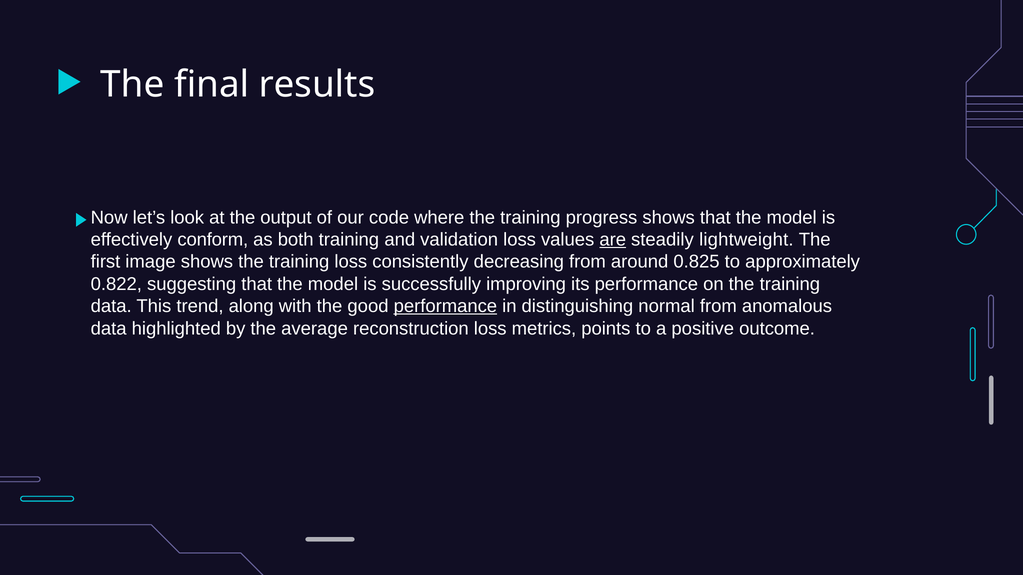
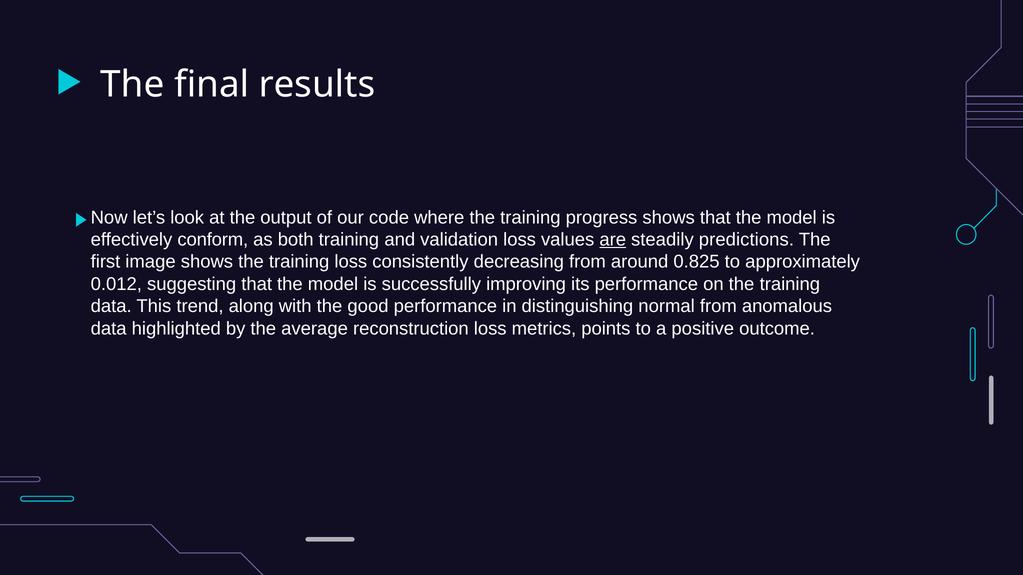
lightweight: lightweight -> predictions (746, 240)
0.822: 0.822 -> 0.012 (116, 284)
performance underline: present -> none (445, 306)
